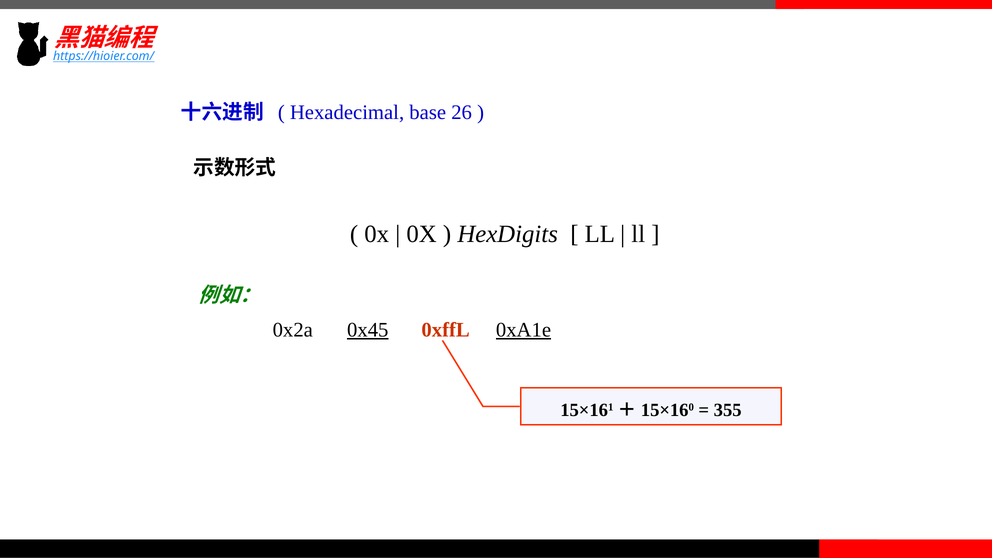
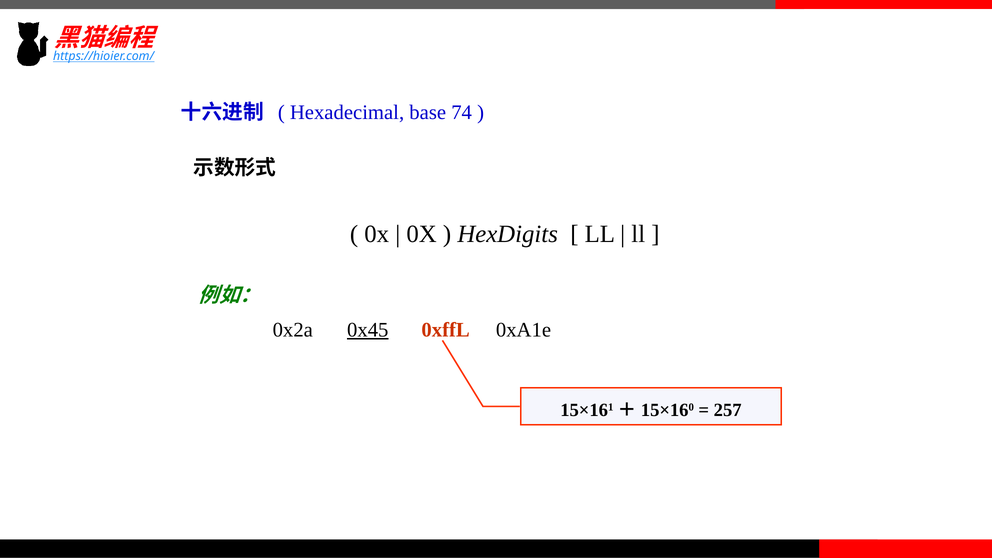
26: 26 -> 74 (462, 112)
0xA1e underline: present -> none (523, 330)
355: 355 -> 257 (728, 410)
